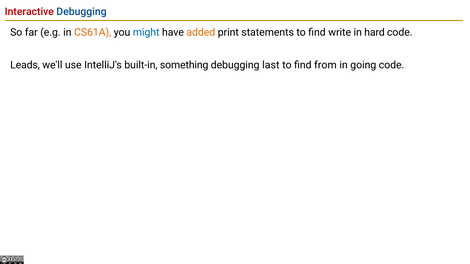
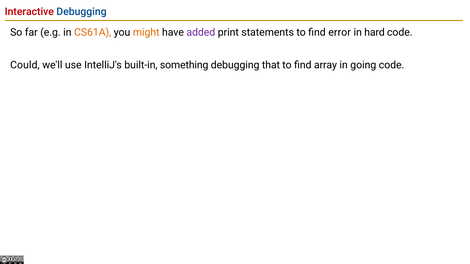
might colour: blue -> orange (146, 32)
added colour: orange -> purple (201, 32)
write: write -> error (340, 32)
Leads: Leads -> Could (25, 65)
last: last -> that (271, 65)
from: from -> array (326, 65)
